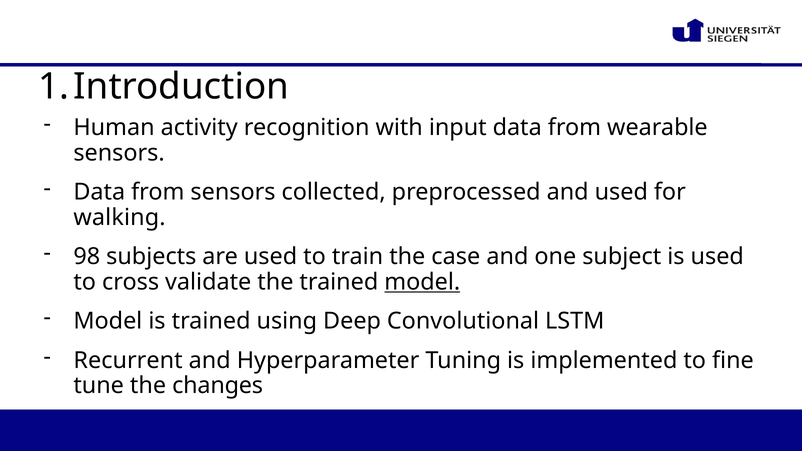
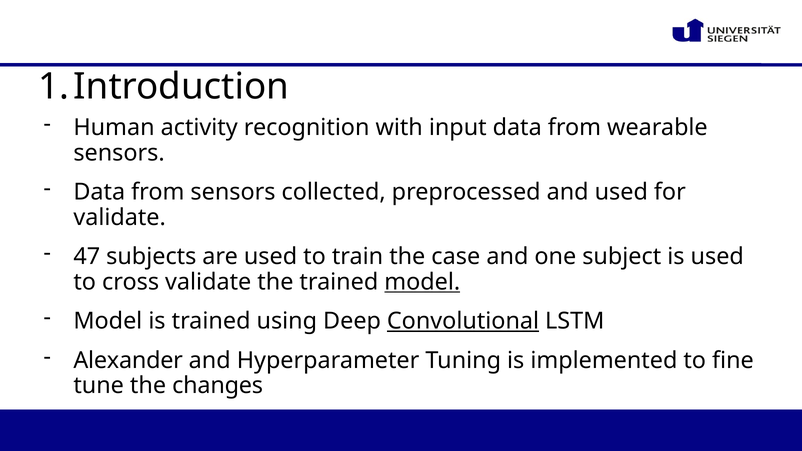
walking: walking -> validate (120, 218)
98: 98 -> 47 (87, 257)
Convolutional underline: none -> present (463, 321)
Recurrent: Recurrent -> Alexander (128, 361)
